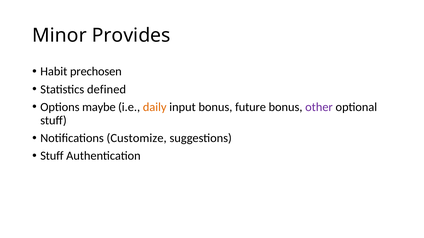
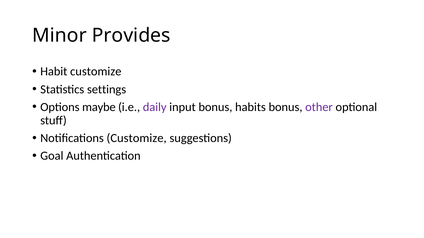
Habit prechosen: prechosen -> customize (96, 72)
defined: defined -> settings (107, 89)
daily colour: orange -> purple (155, 107)
future: future -> habits (250, 107)
Stuff: Stuff -> Goal (52, 156)
